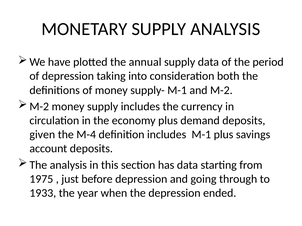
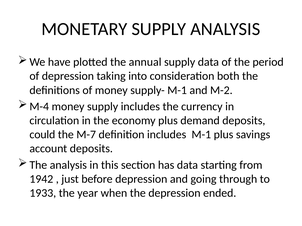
M-2: M-2 -> M-4 (39, 107)
given: given -> could (42, 135)
M-4: M-4 -> M-7 (86, 135)
1975: 1975 -> 1942 (41, 179)
